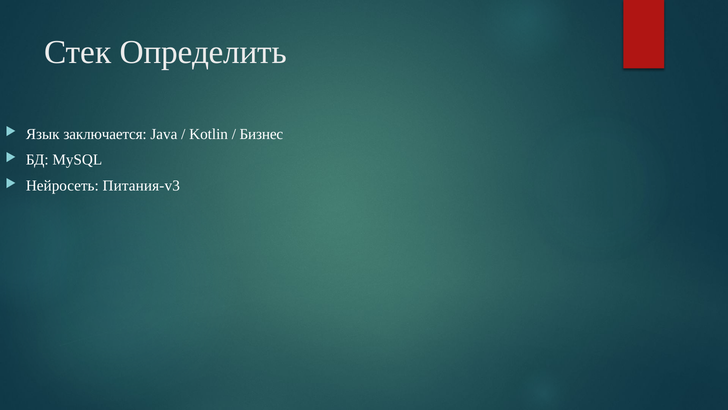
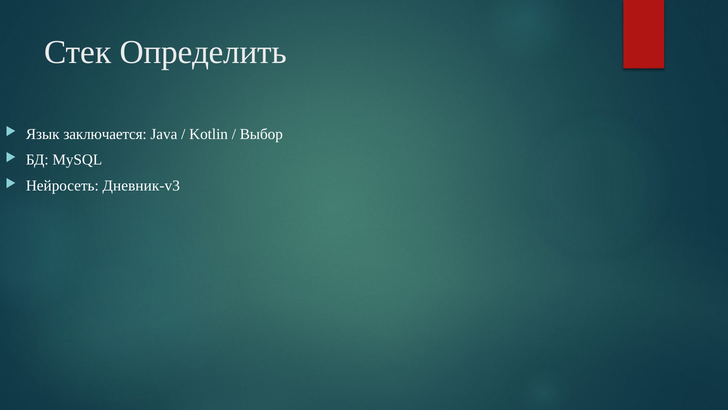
Бизнес: Бизнес -> Выбор (261, 134)
Питания-v3: Питания-v3 -> Дневник-v3 (141, 185)
